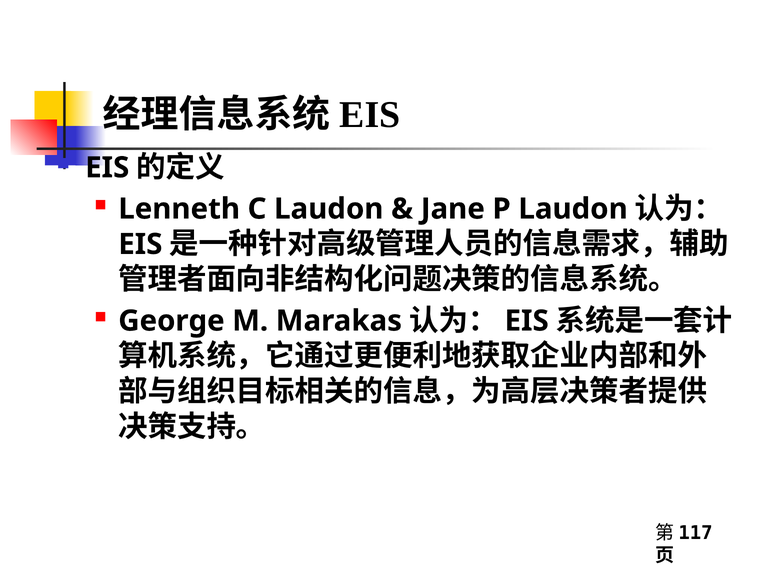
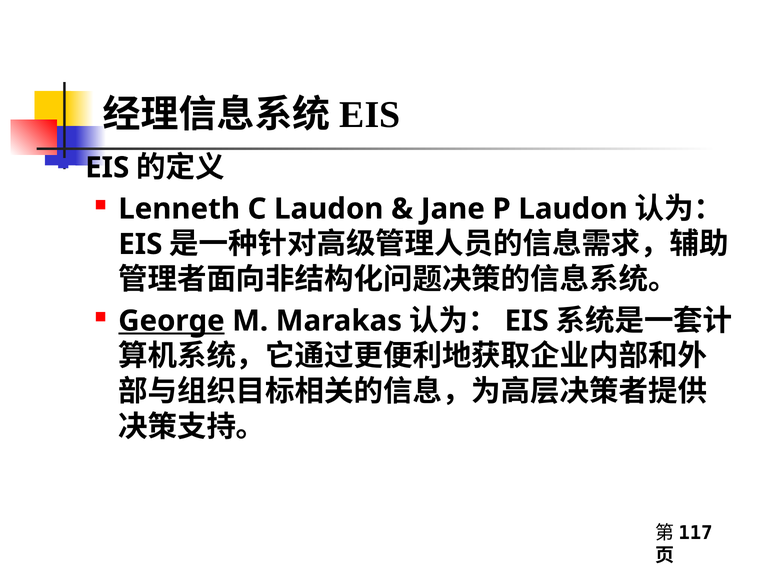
George underline: none -> present (171, 321)
